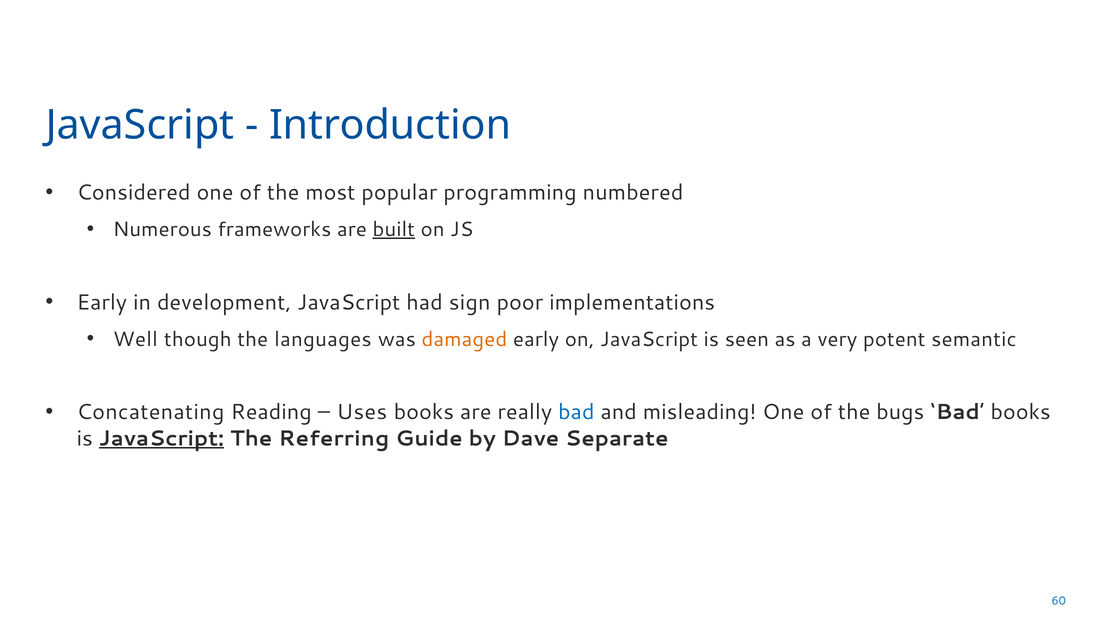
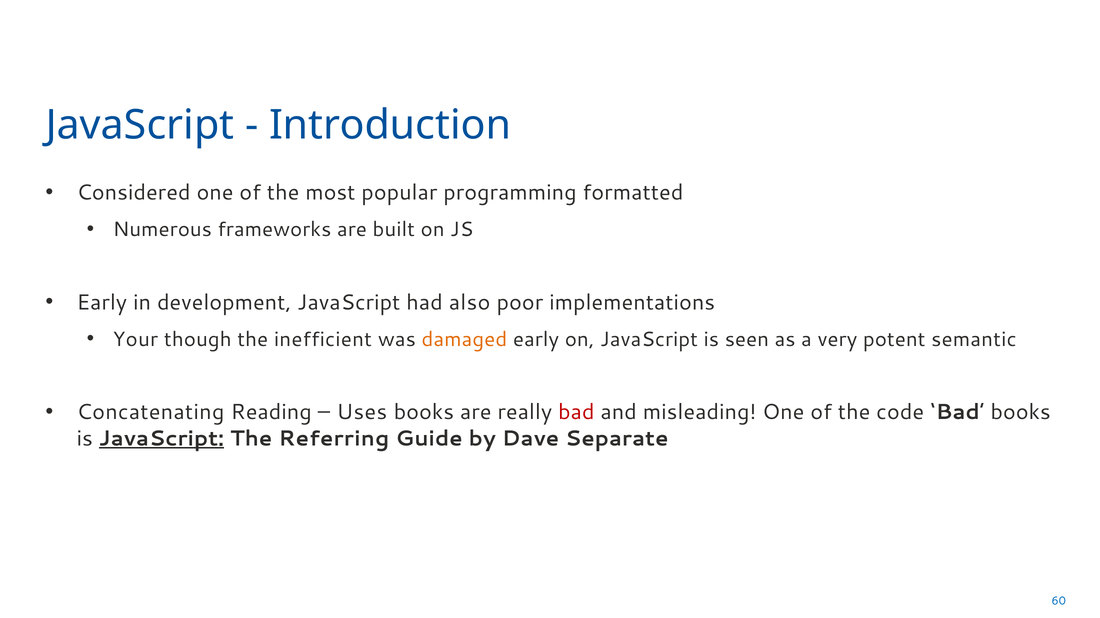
numbered: numbered -> formatted (633, 193)
built underline: present -> none (394, 230)
sign: sign -> also (470, 303)
Well: Well -> Your (135, 340)
languages: languages -> inefficient (323, 340)
bad colour: blue -> red (576, 413)
bugs: bugs -> code (900, 413)
